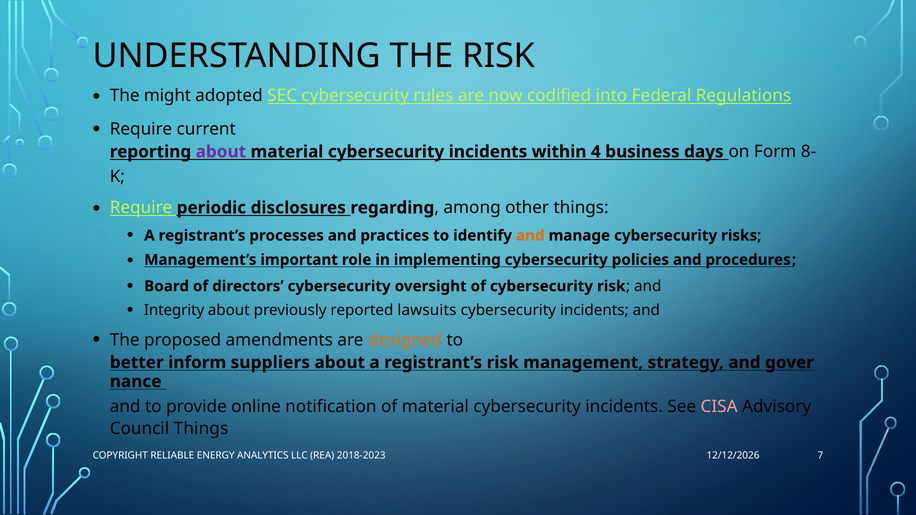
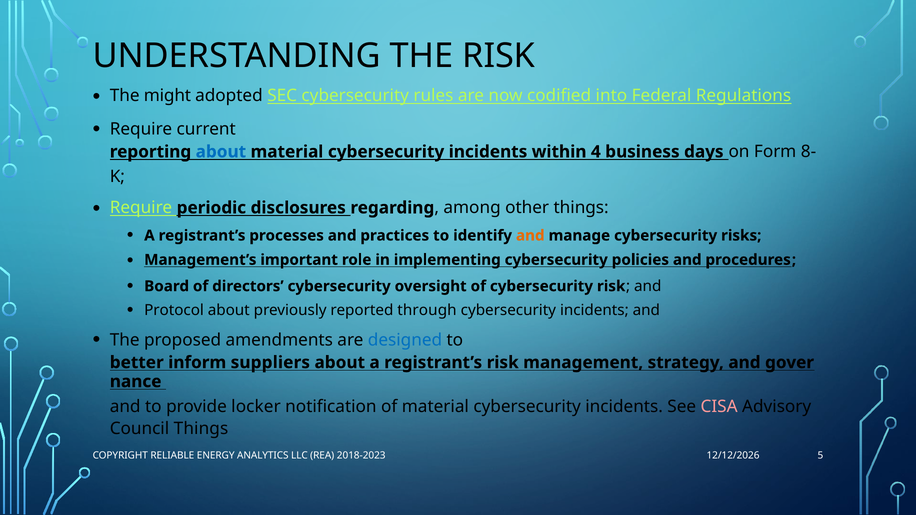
about colour: purple -> blue (221, 152)
Integrity: Integrity -> Protocol (174, 310)
lawsuits: lawsuits -> through (427, 310)
designed colour: orange -> blue (405, 340)
online: online -> locker (256, 407)
7: 7 -> 5 (820, 456)
